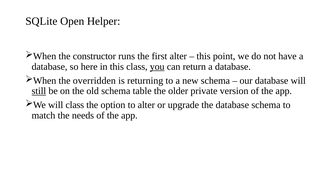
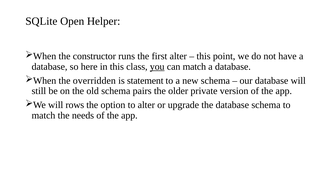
can return: return -> match (194, 67)
returning: returning -> statement (145, 81)
still underline: present -> none (39, 91)
table: table -> pairs (142, 91)
will class: class -> rows (75, 105)
